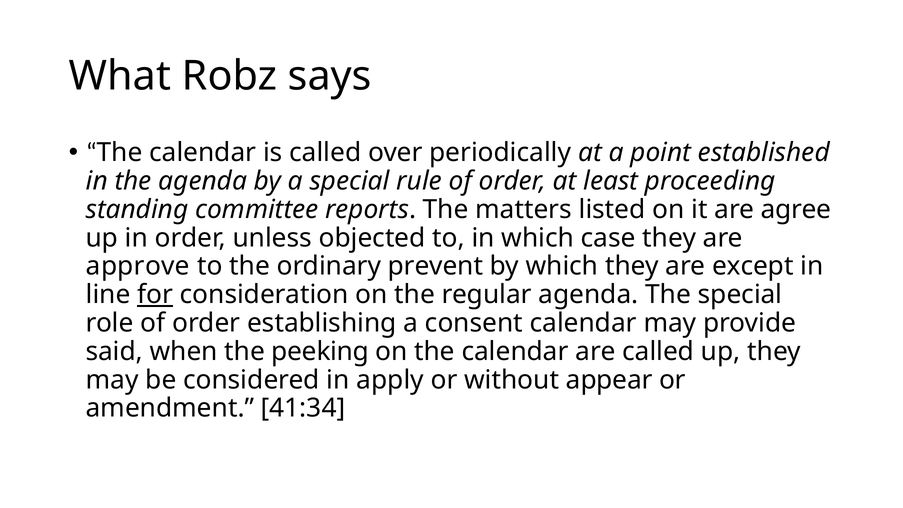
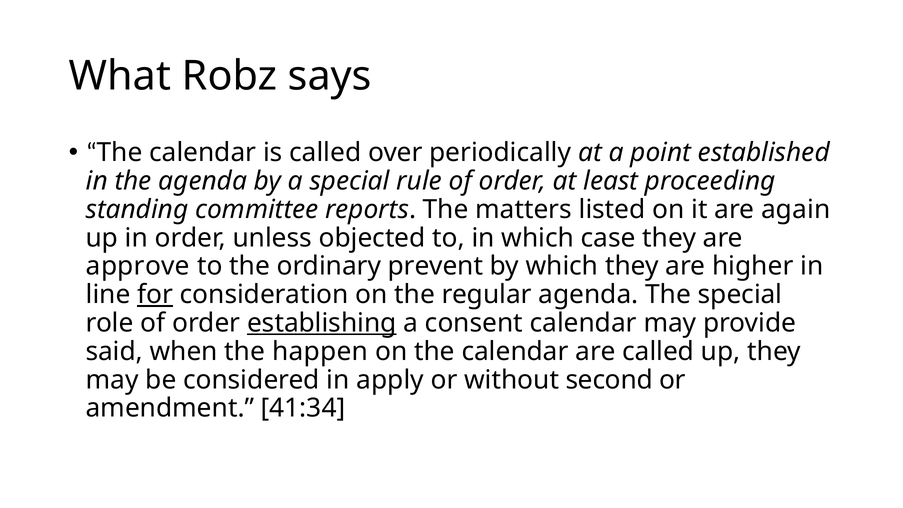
agree: agree -> again (796, 209)
except: except -> higher (753, 266)
establishing underline: none -> present (322, 323)
peeking: peeking -> happen (320, 351)
appear: appear -> second (609, 380)
